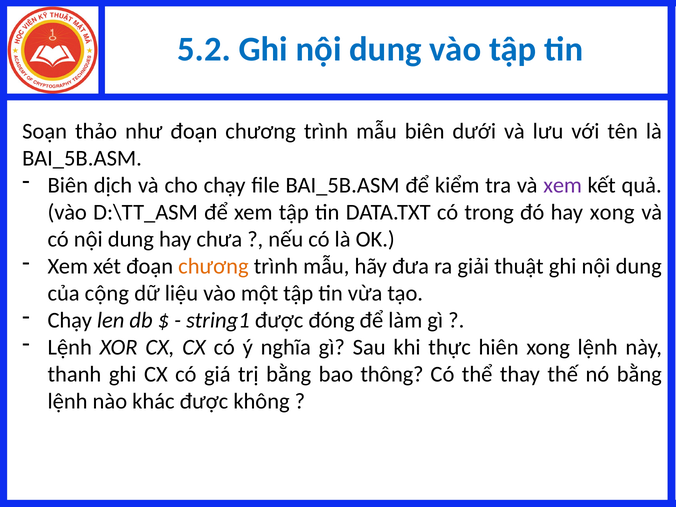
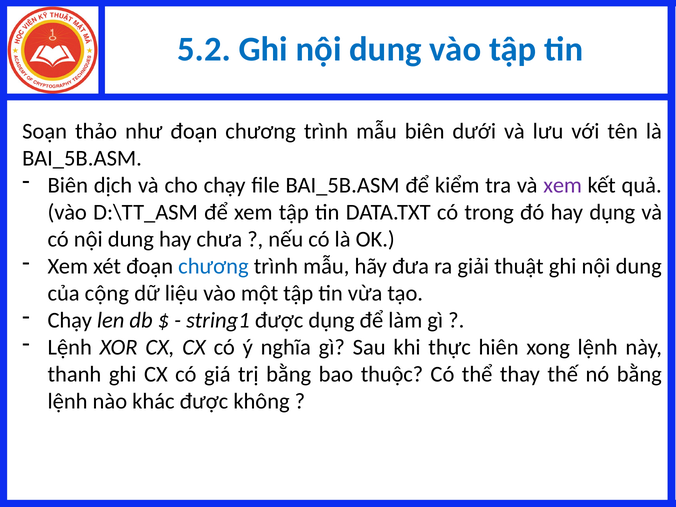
hay xong: xong -> dụng (612, 212)
chương colour: orange -> blue (213, 266)
được đóng: đóng -> dụng (332, 320)
thông: thông -> thuộc (392, 374)
